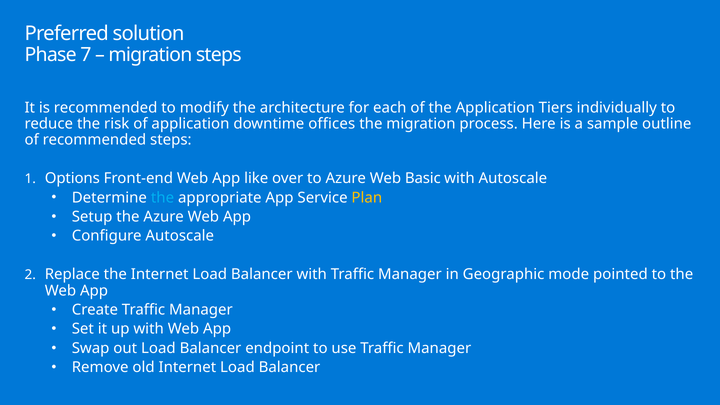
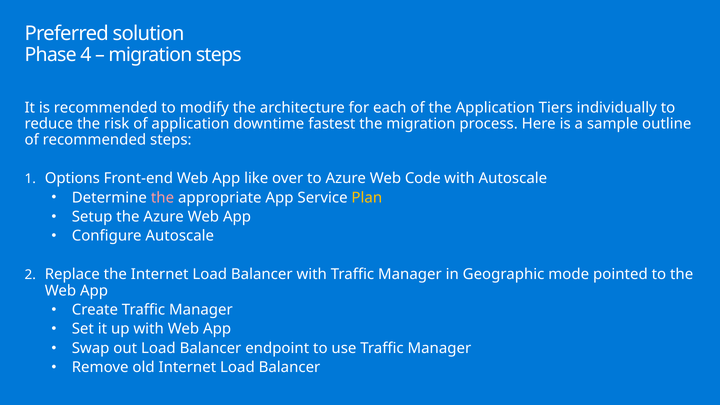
7: 7 -> 4 (86, 55)
offices: offices -> fastest (332, 124)
Basic: Basic -> Code (423, 178)
the colour: light blue -> pink (163, 198)
